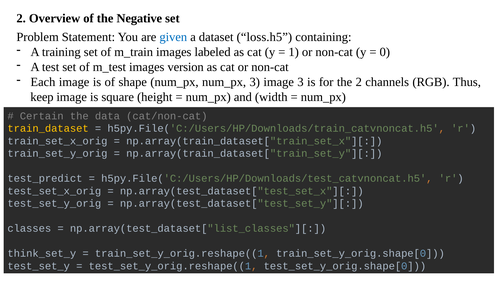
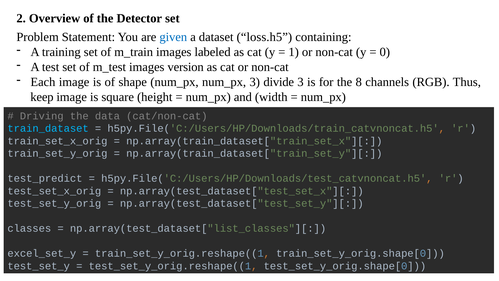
Negative: Negative -> Detector (139, 18)
3 image: image -> divide (279, 82)
the 2: 2 -> 8 (359, 82)
Certain: Certain -> Driving (42, 116)
train_dataset colour: yellow -> light blue (48, 128)
think_set_y: think_set_y -> excel_set_y (42, 253)
